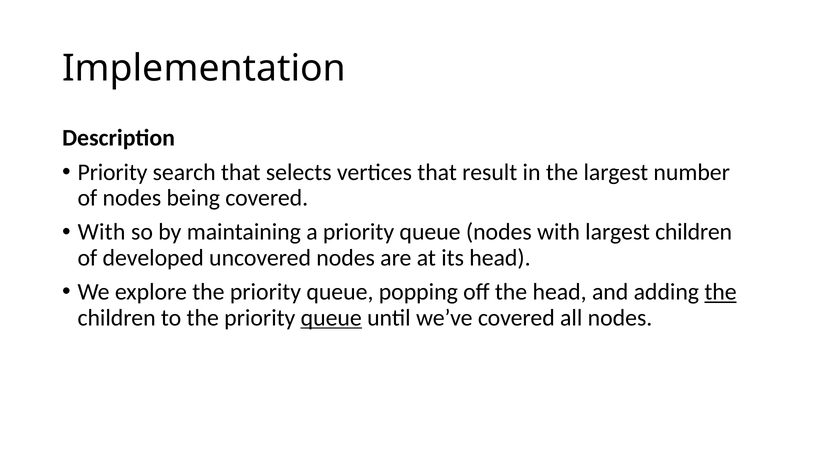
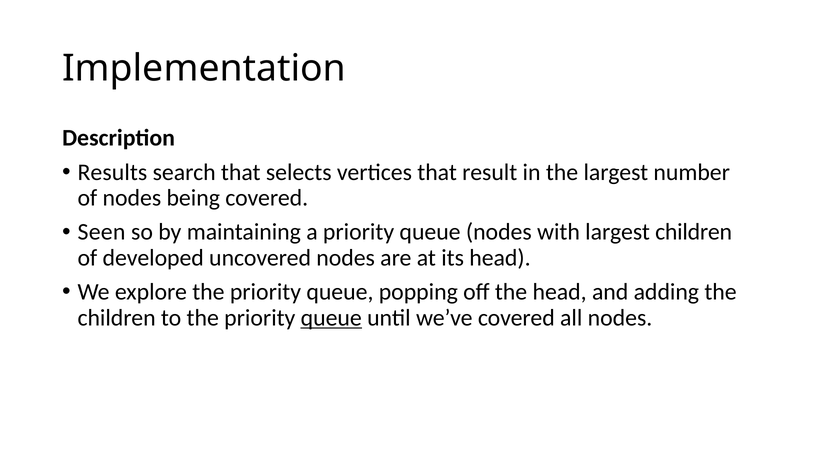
Priority: Priority -> Results (112, 172)
With: With -> Seen (102, 232)
the underline: present -> none (721, 292)
